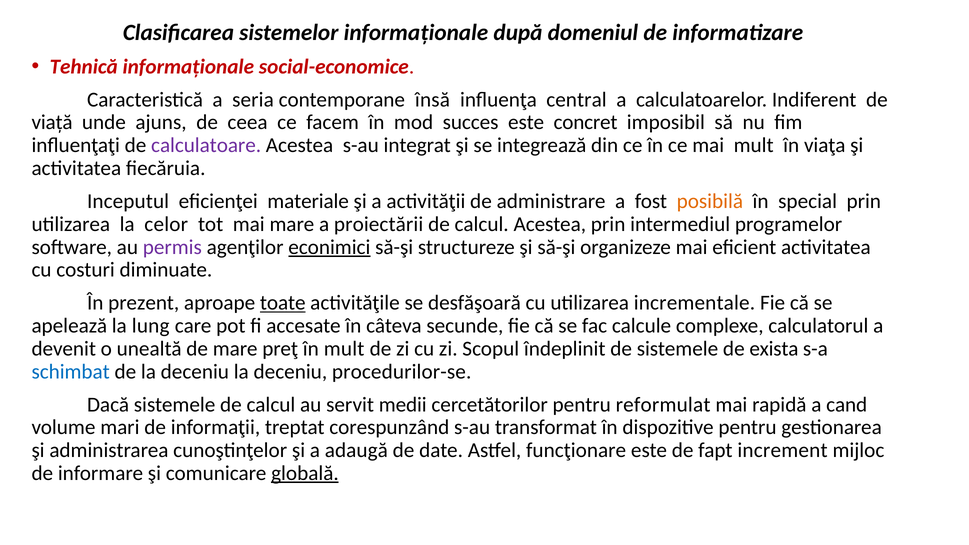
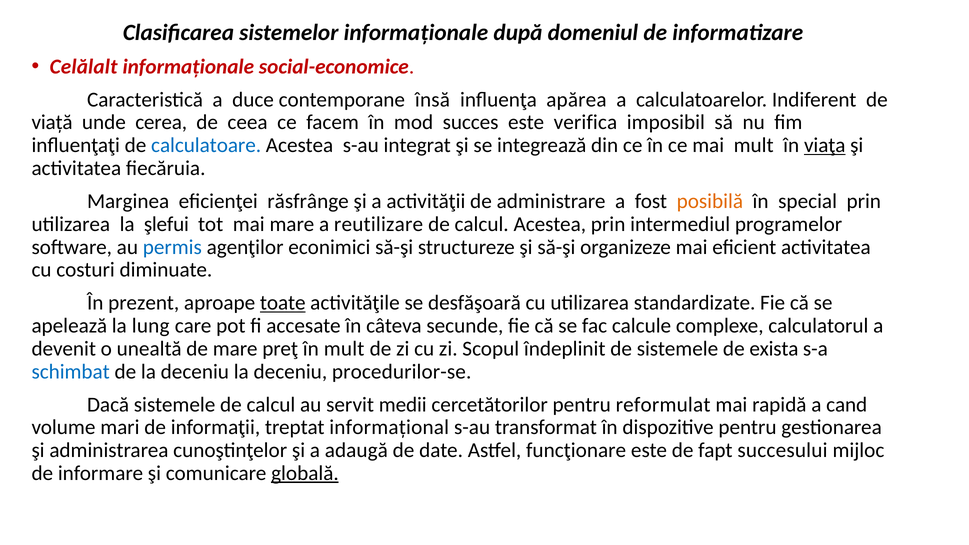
Tehnică: Tehnică -> Celălalt (84, 67)
seria: seria -> duce (253, 100)
central: central -> apărea (576, 100)
ajuns: ajuns -> cerea (161, 123)
concret: concret -> verifica (585, 123)
calculatoare colour: purple -> blue (206, 145)
viaţa underline: none -> present (825, 145)
Inceputul: Inceputul -> Marginea (128, 201)
materiale: materiale -> răsfrânge (308, 201)
celor: celor -> şlefui (166, 224)
proiectării: proiectării -> reutilizare (379, 224)
permis colour: purple -> blue (172, 247)
econimici underline: present -> none (329, 247)
incrementale: incrementale -> standardizate (695, 303)
corespunzând: corespunzând -> informațional (389, 427)
increment: increment -> succesului (782, 450)
